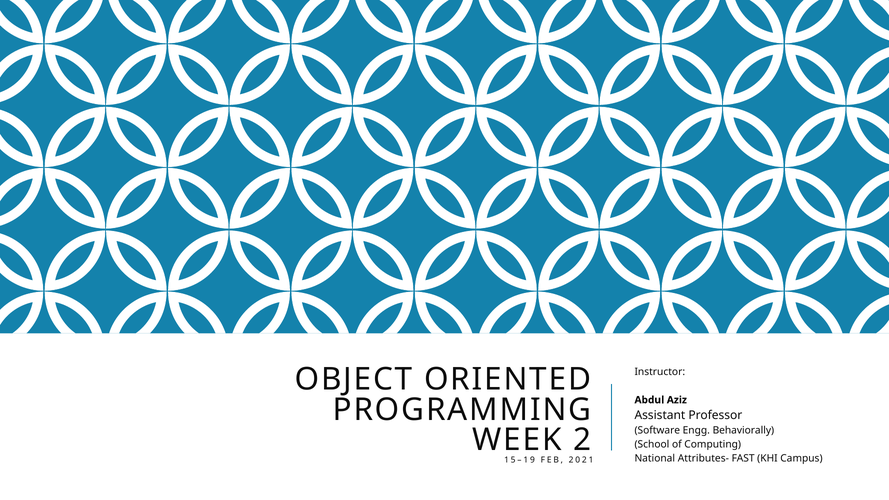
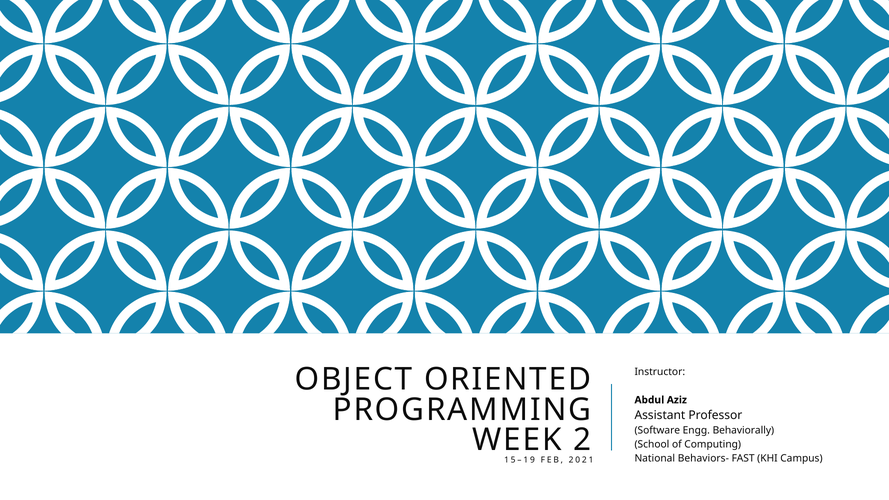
Attributes-: Attributes- -> Behaviors- (703, 459)
